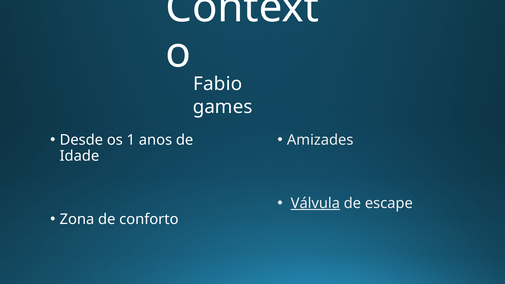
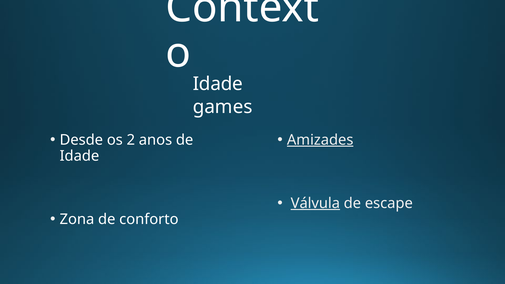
Fabio: Fabio -> Idade (218, 84)
Amizades underline: none -> present (320, 140)
1: 1 -> 2 (131, 140)
